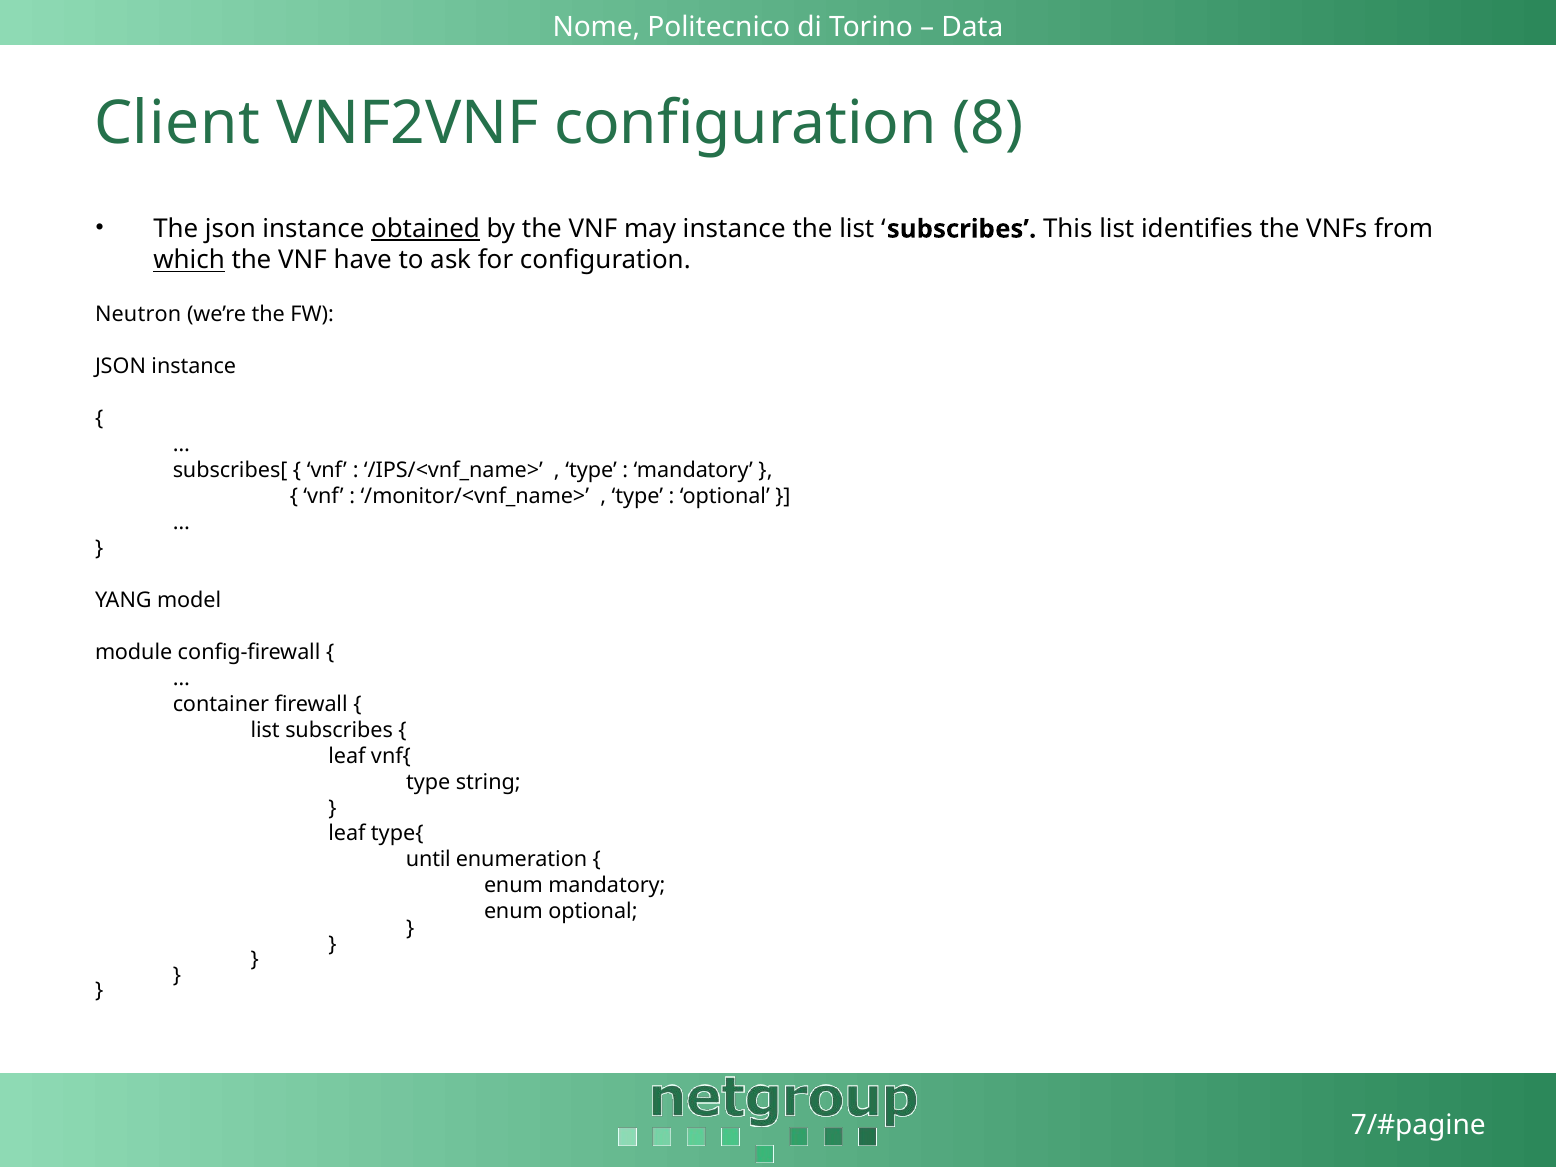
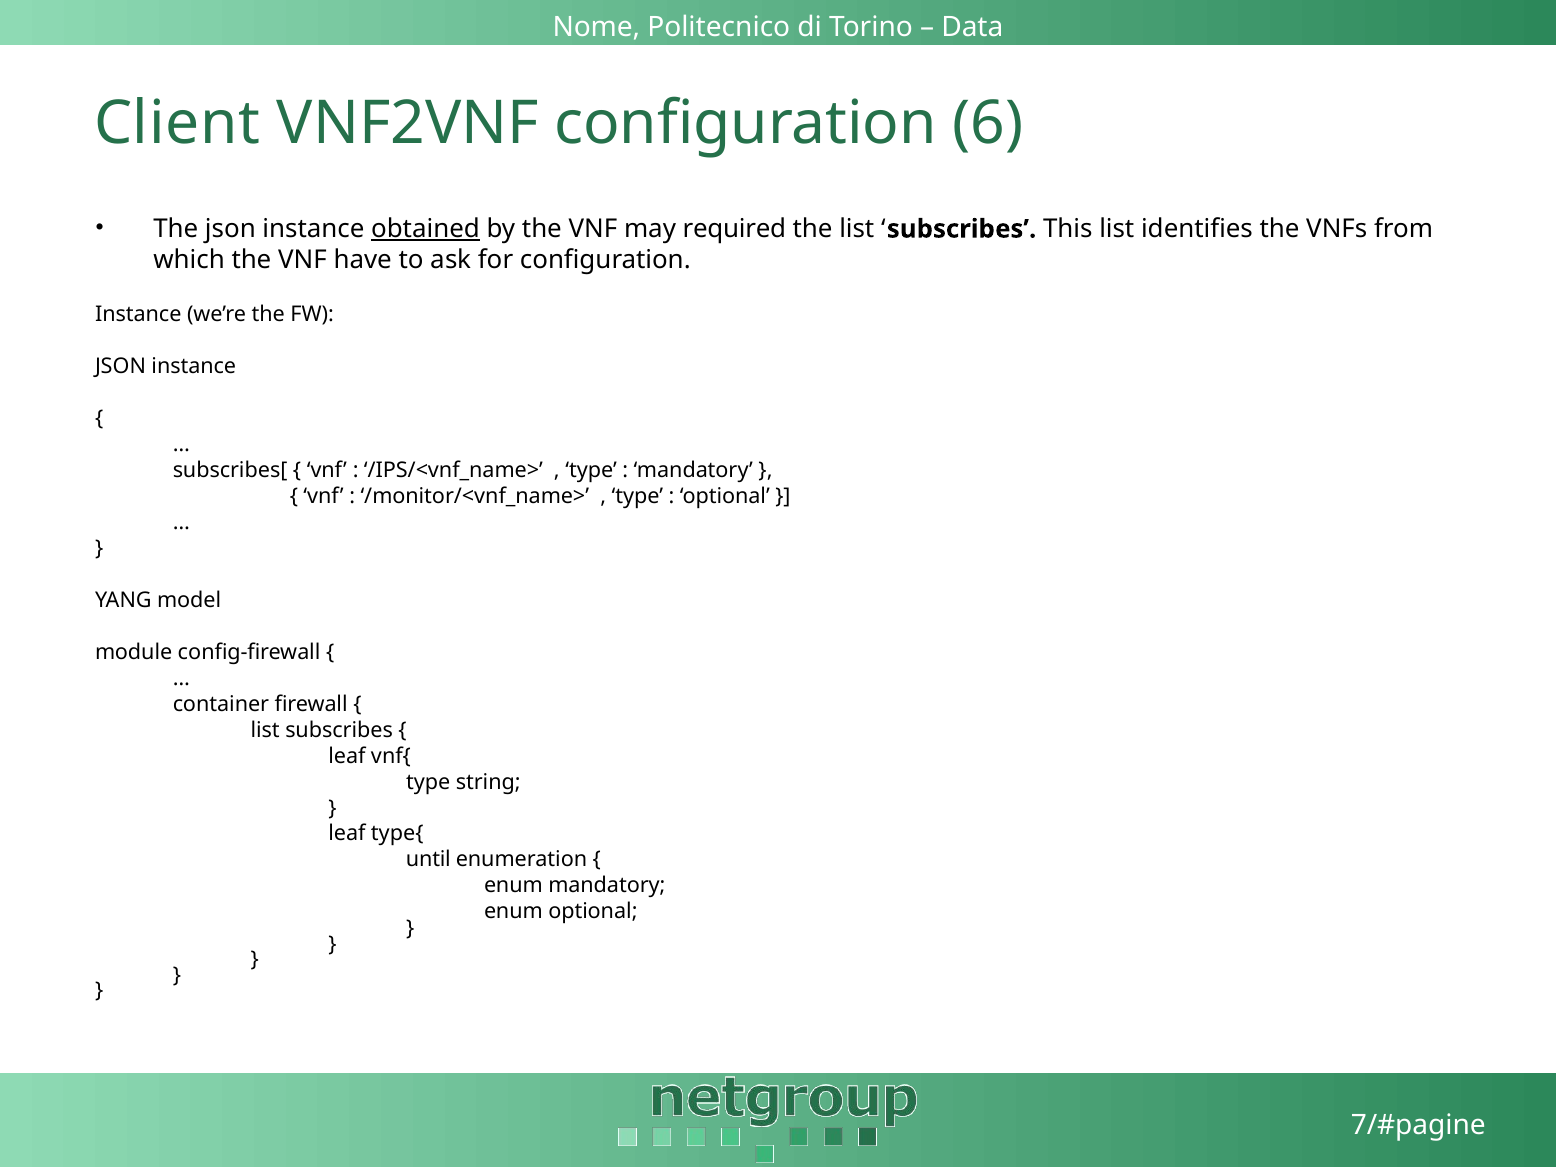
8: 8 -> 6 (988, 124)
may instance: instance -> required (734, 229)
which underline: present -> none (189, 260)
Neutron: Neutron -> Instance (138, 314)
